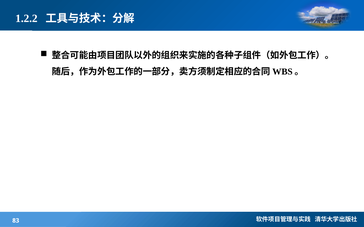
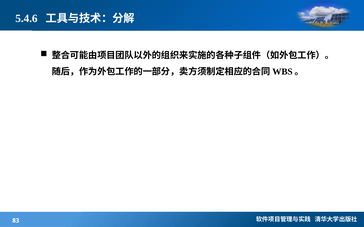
1.2.2: 1.2.2 -> 5.4.6 (26, 18)
